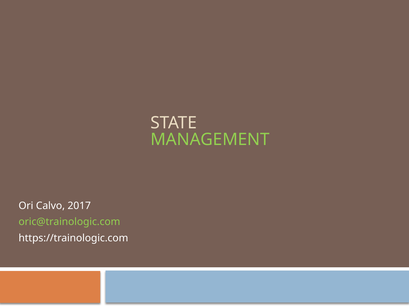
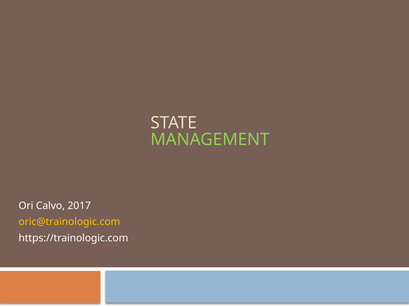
oric@trainologic.com colour: light green -> yellow (69, 222)
